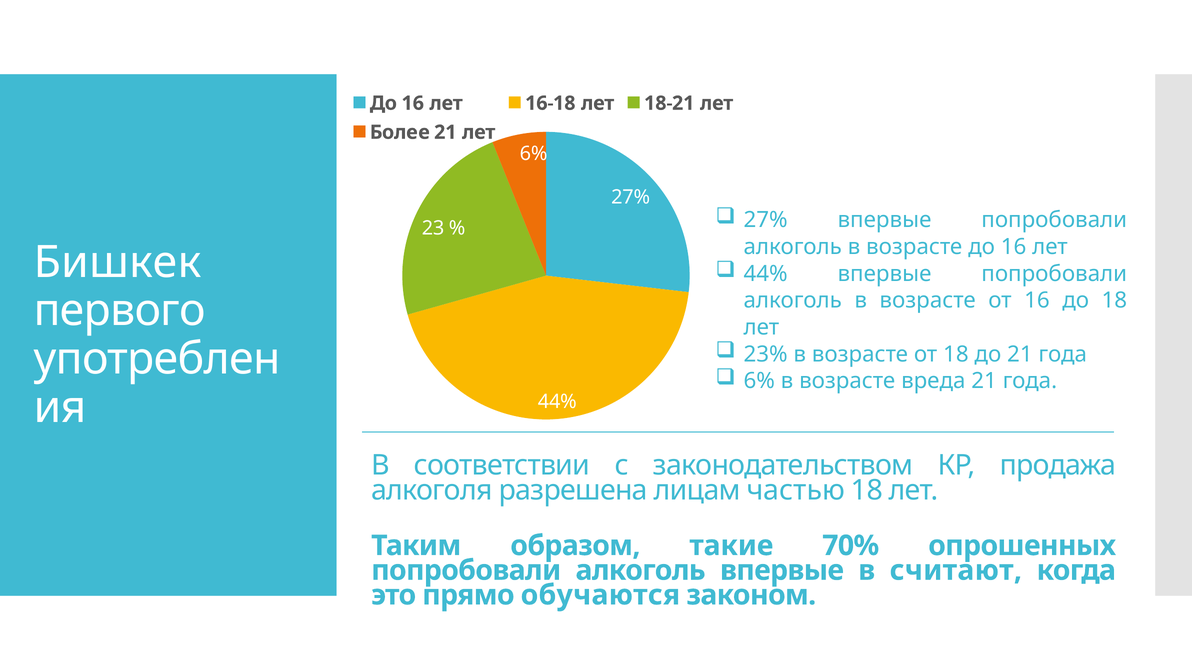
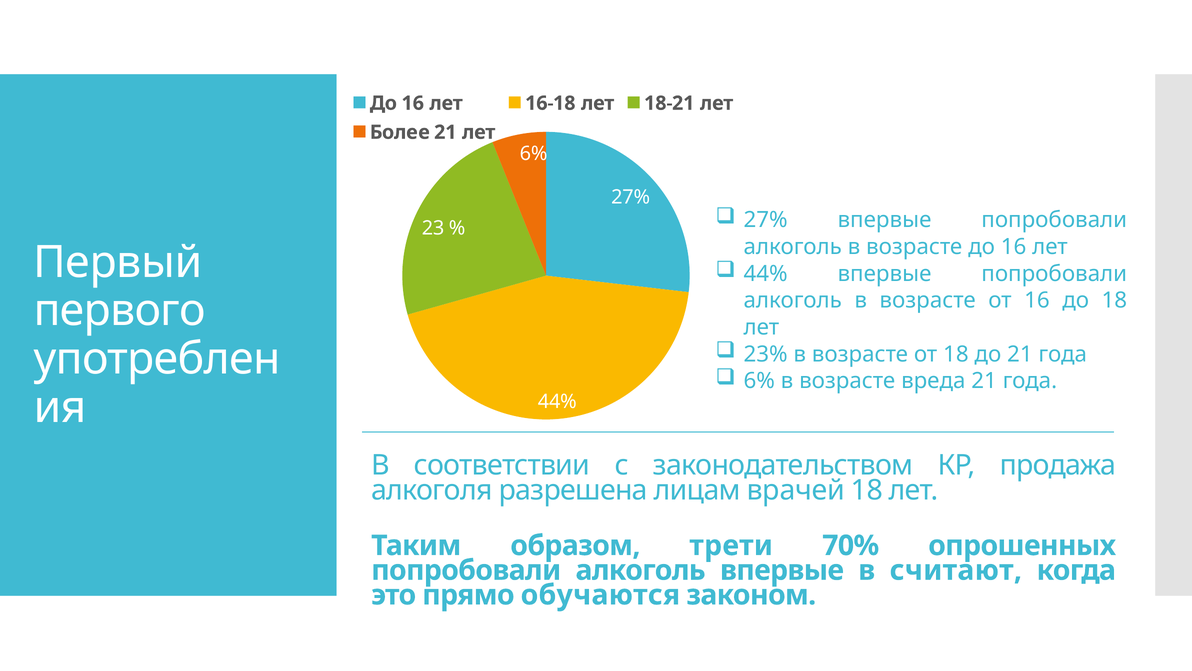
Бишкек: Бишкек -> Первый (118, 262)
частью: частью -> врачей (796, 490)
такие: такие -> трети (731, 545)
